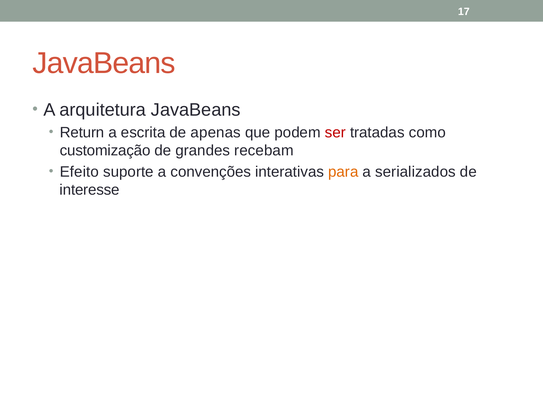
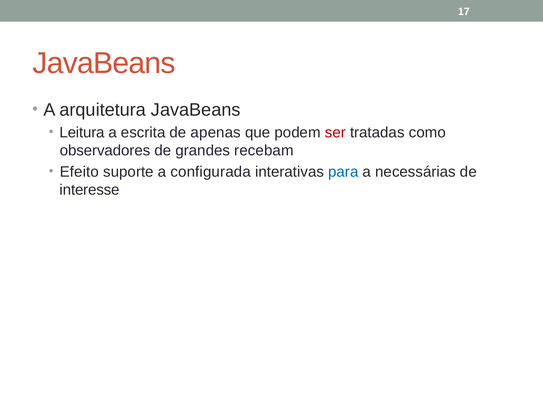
Return: Return -> Leitura (82, 133)
customização: customização -> observadores (105, 151)
convenções: convenções -> configurada (211, 172)
para colour: orange -> blue (343, 172)
serializados: serializados -> necessárias (415, 172)
